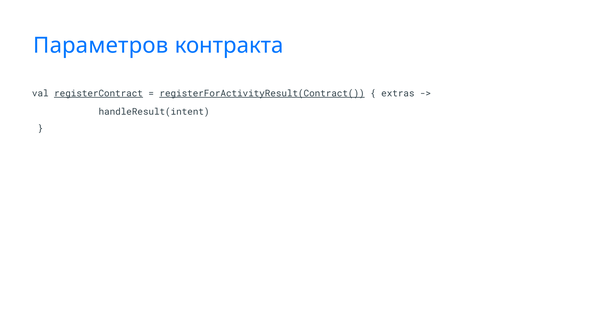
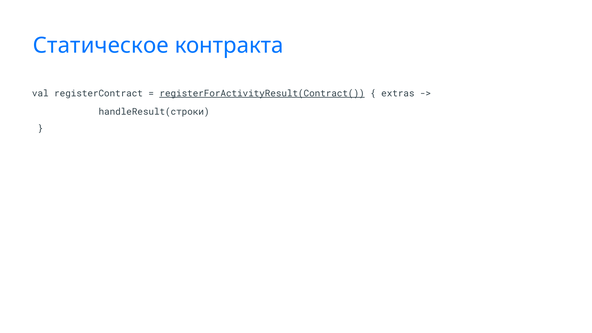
Параметров: Параметров -> Статическое (101, 45)
registerContract underline: present -> none (99, 93)
handleResult(intent: handleResult(intent -> handleResult(строки (154, 112)
